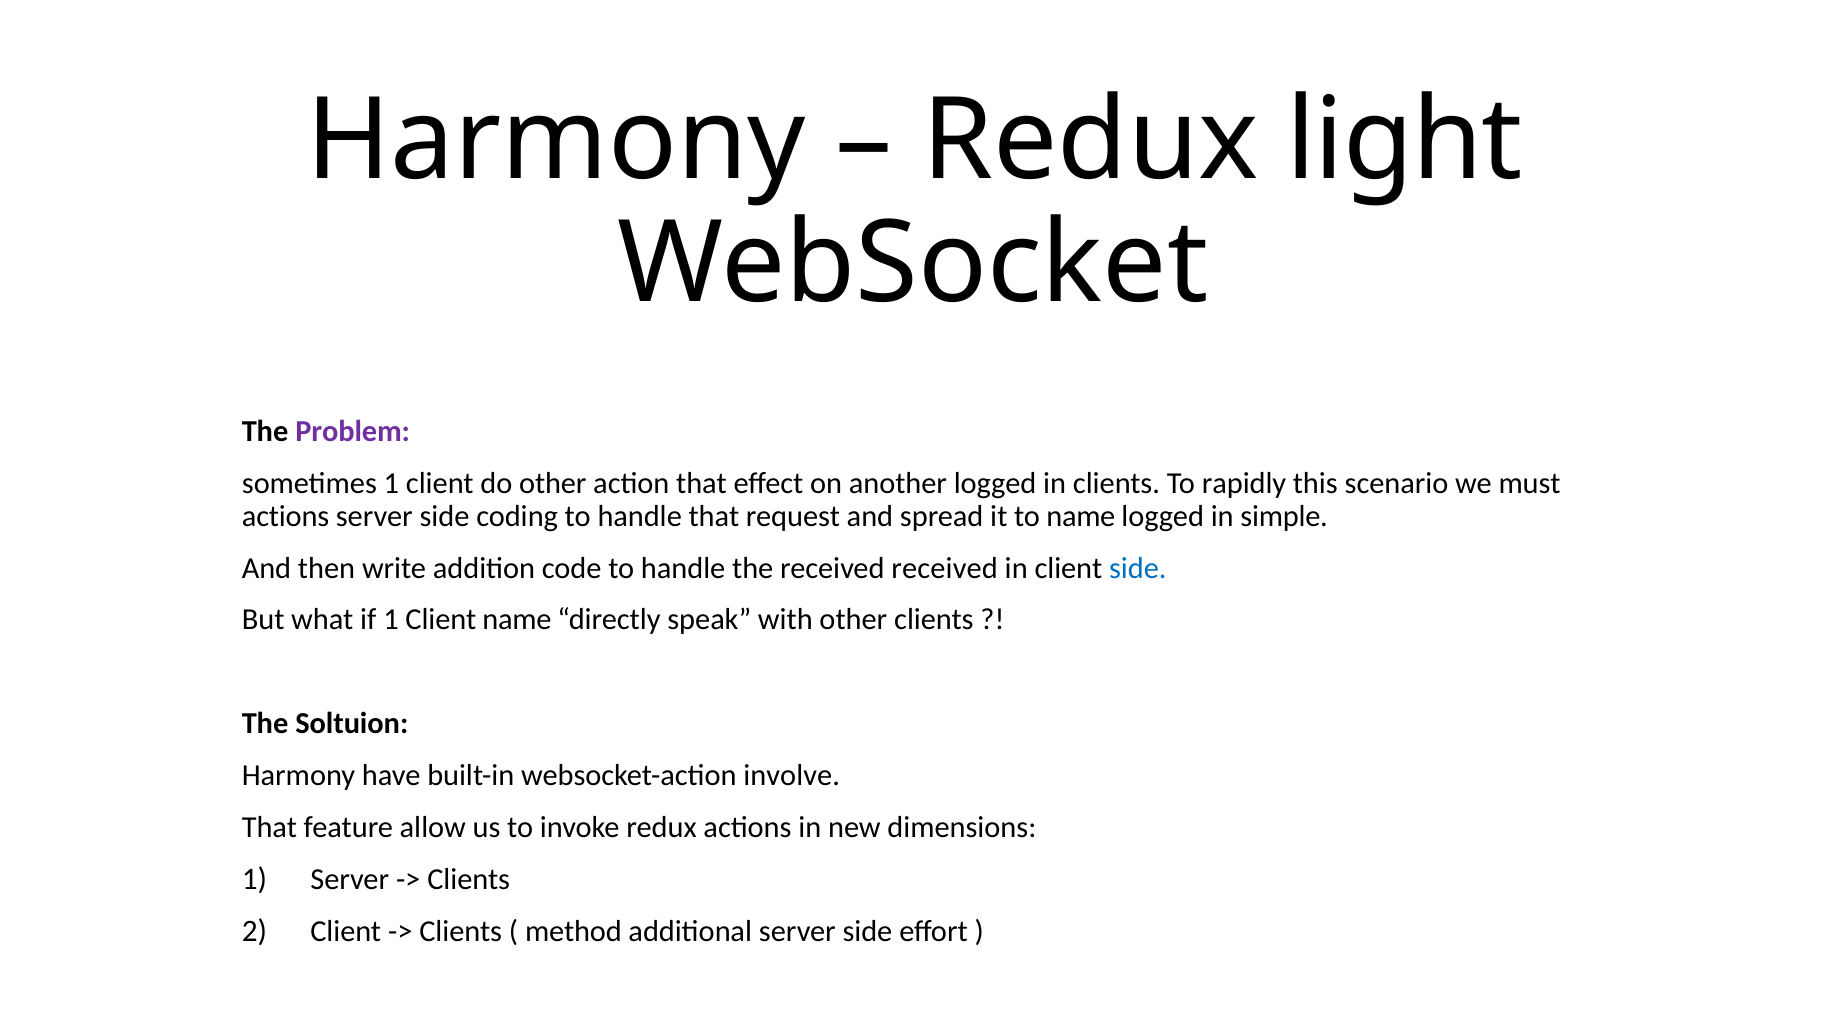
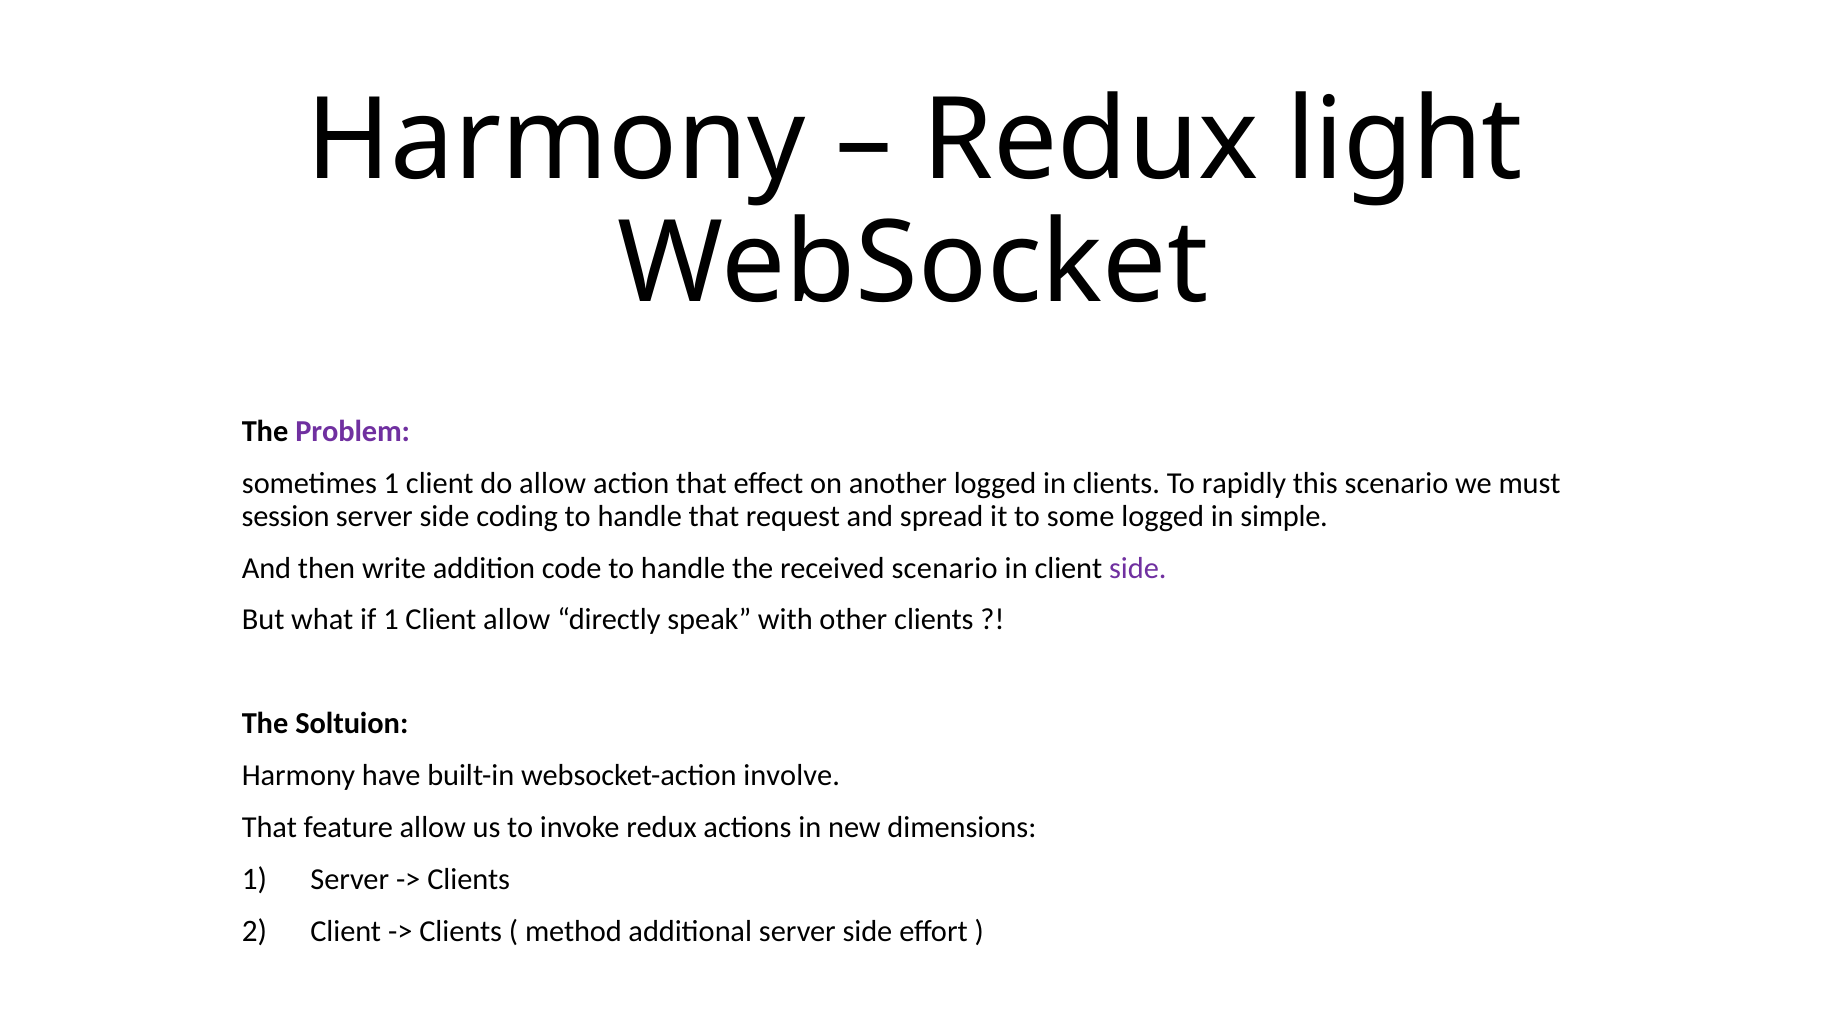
do other: other -> allow (553, 483)
actions: actions -> session (286, 516)
to name: name -> some (1081, 516)
received received: received -> scenario (945, 568)
side colour: blue -> purple (1138, 568)
Client name: name -> allow (517, 620)
